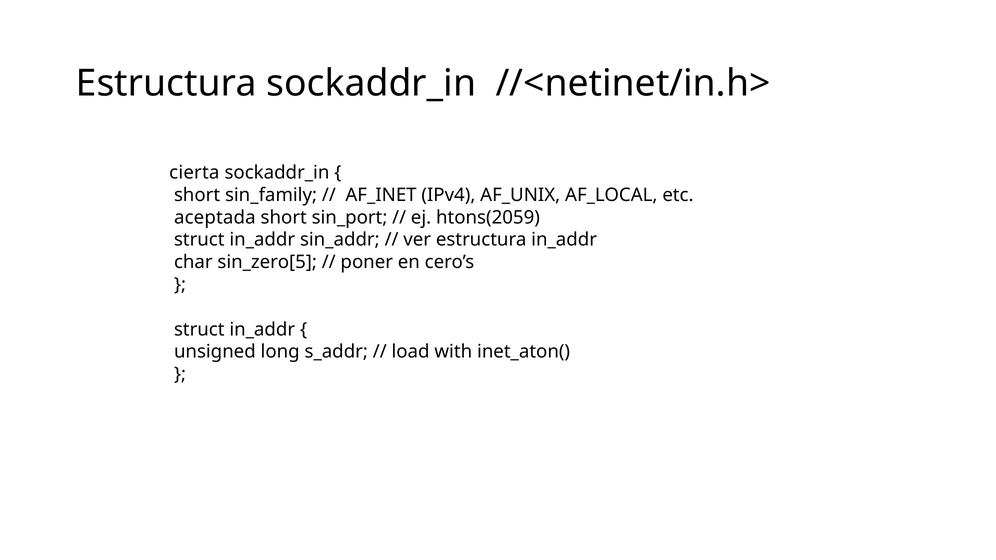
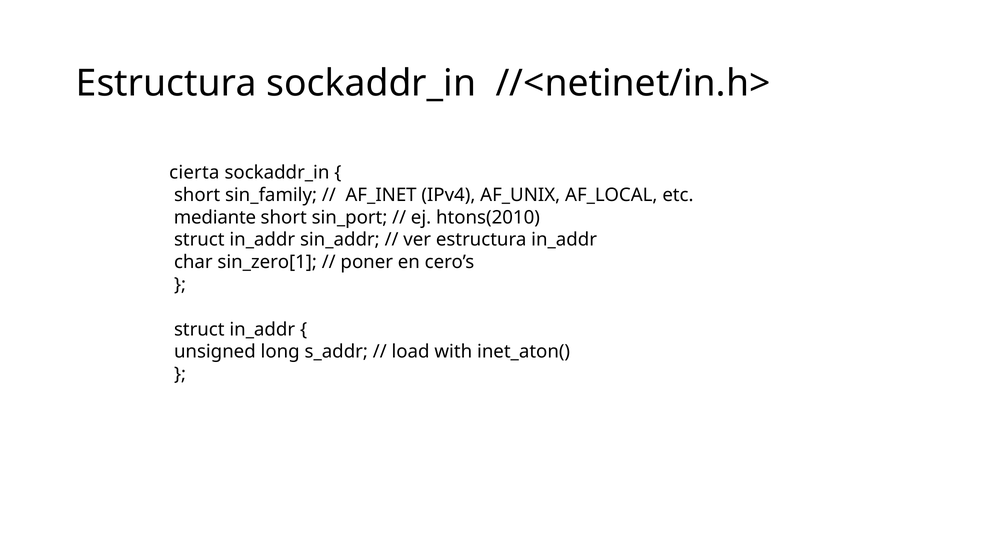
aceptada: aceptada -> mediante (215, 218)
htons(2059: htons(2059 -> htons(2010 (488, 218)
sin_zero[5: sin_zero[5 -> sin_zero[1 (267, 262)
